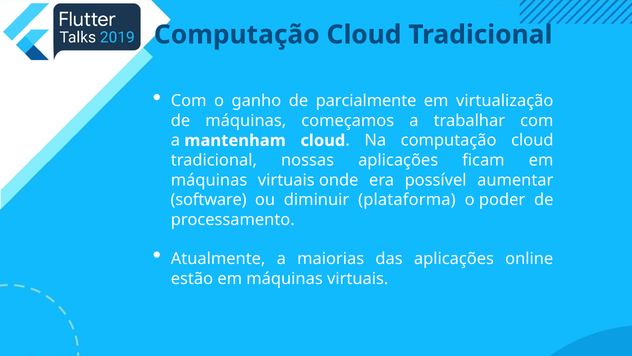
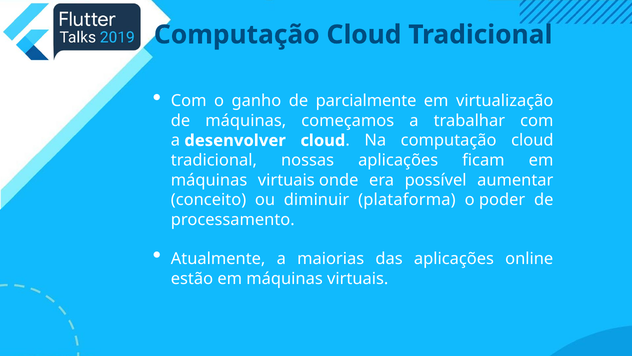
mantenham: mantenham -> desenvolver (235, 140)
software: software -> conceito (209, 200)
